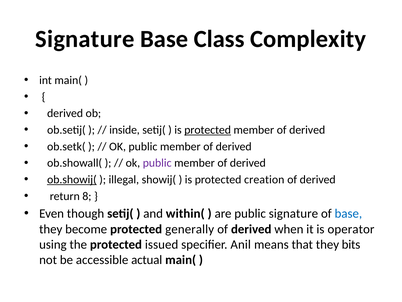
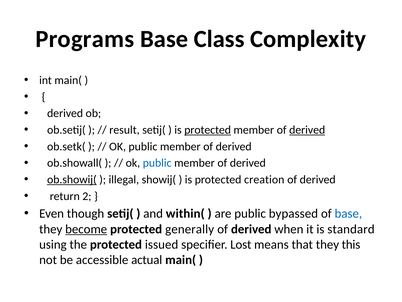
Signature: Signature -> Programs (85, 39)
inside: inside -> result (124, 130)
derived underline: none -> present (307, 130)
public colour: purple -> blue (157, 163)
8: 8 -> 2 (87, 196)
public signature: signature -> bypassed (293, 213)
become underline: none -> present (86, 229)
operator: operator -> standard (351, 229)
Anil: Anil -> Lost (241, 244)
bits: bits -> this (351, 244)
